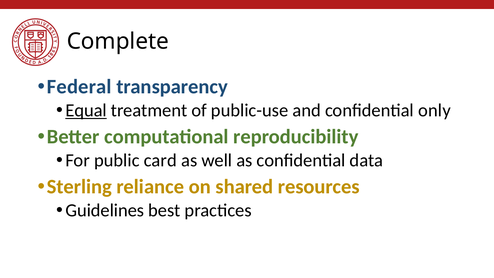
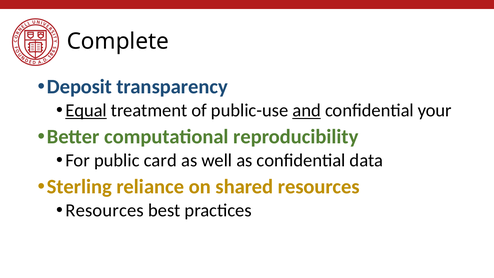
Federal: Federal -> Deposit (79, 87)
and underline: none -> present (307, 110)
only: only -> your (435, 110)
Guidelines: Guidelines -> Resources (105, 210)
